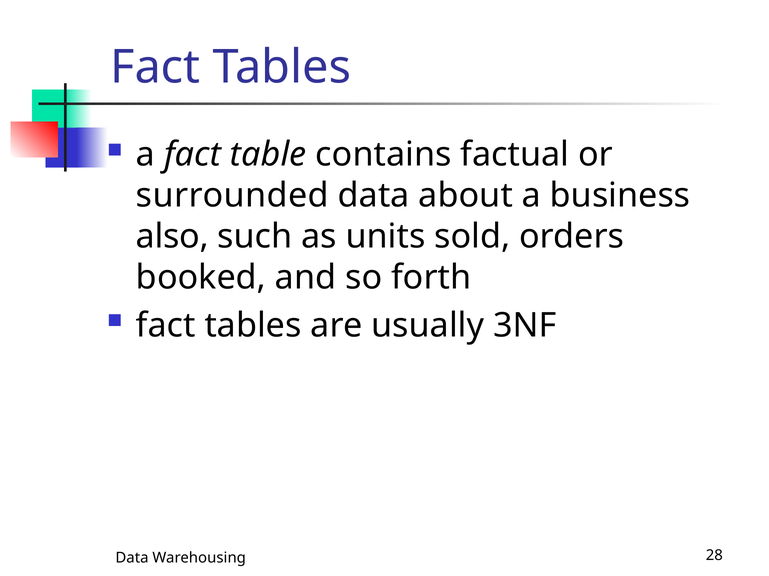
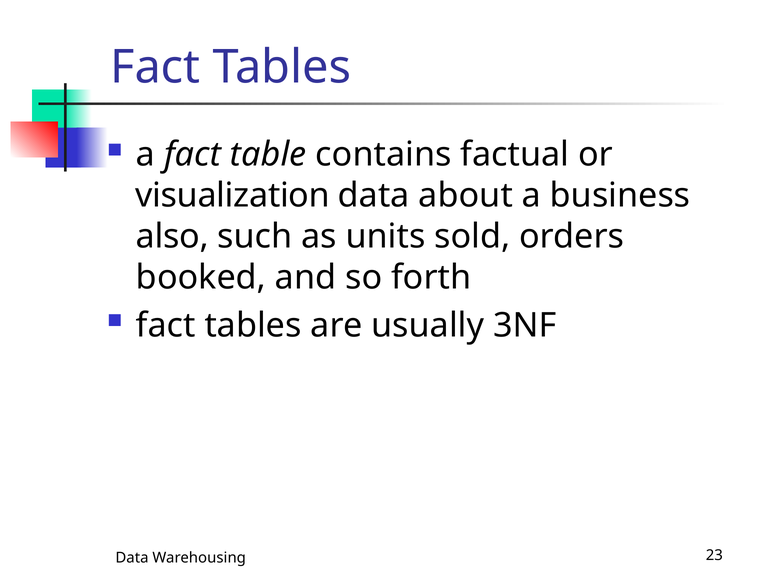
surrounded: surrounded -> visualization (233, 196)
28: 28 -> 23 (714, 556)
